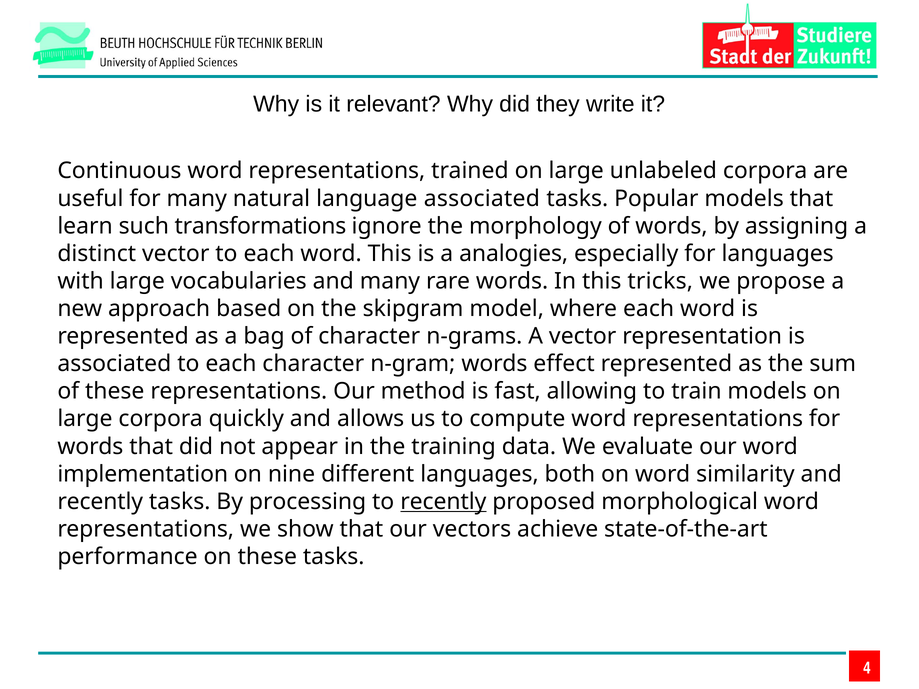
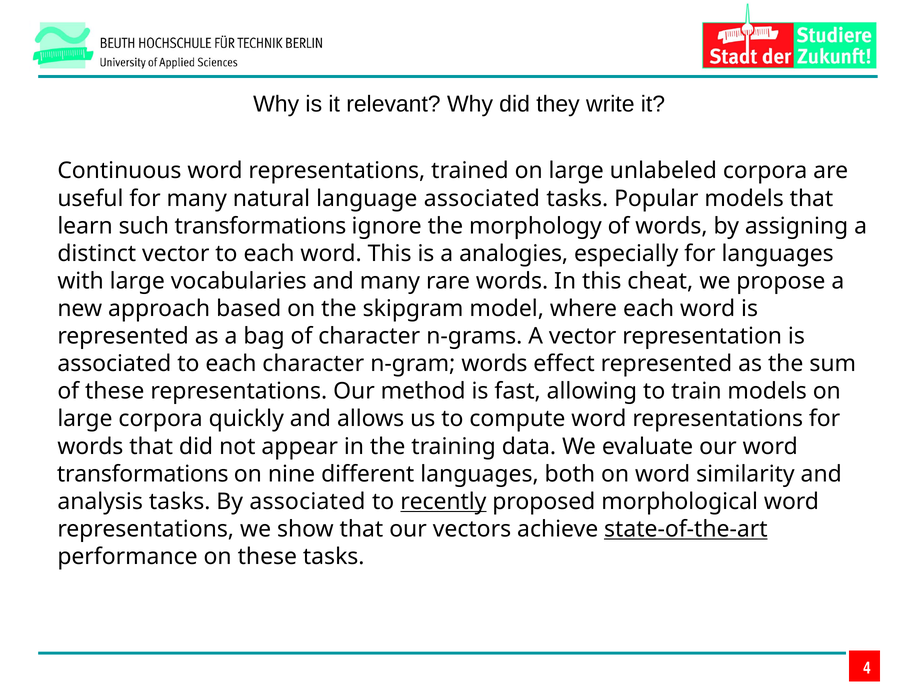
tricks: tricks -> cheat (660, 281)
implementation: implementation -> transformations (143, 474)
recently: recently -> analysis (100, 502)
By processing: processing -> associated (307, 502)
state-of-the-art underline: none -> present (686, 529)
